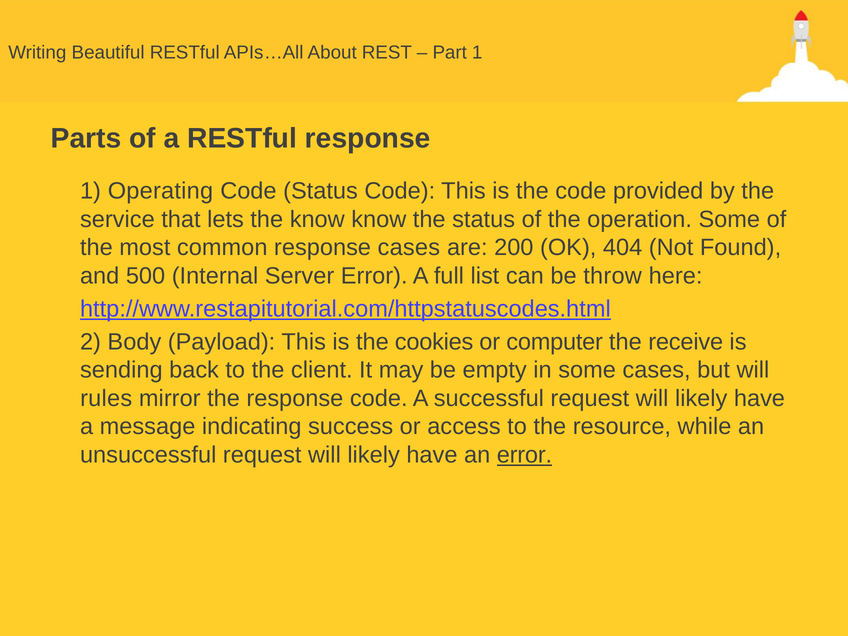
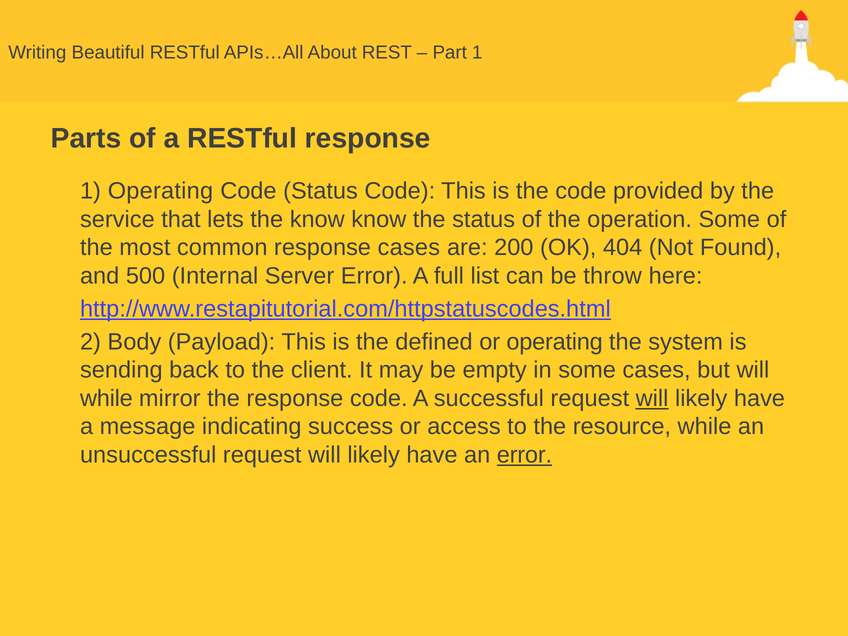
cookies: cookies -> defined (434, 342)
or computer: computer -> operating (555, 342)
receive: receive -> system (686, 342)
rules: rules -> while (106, 398)
will underline: none -> present (652, 398)
